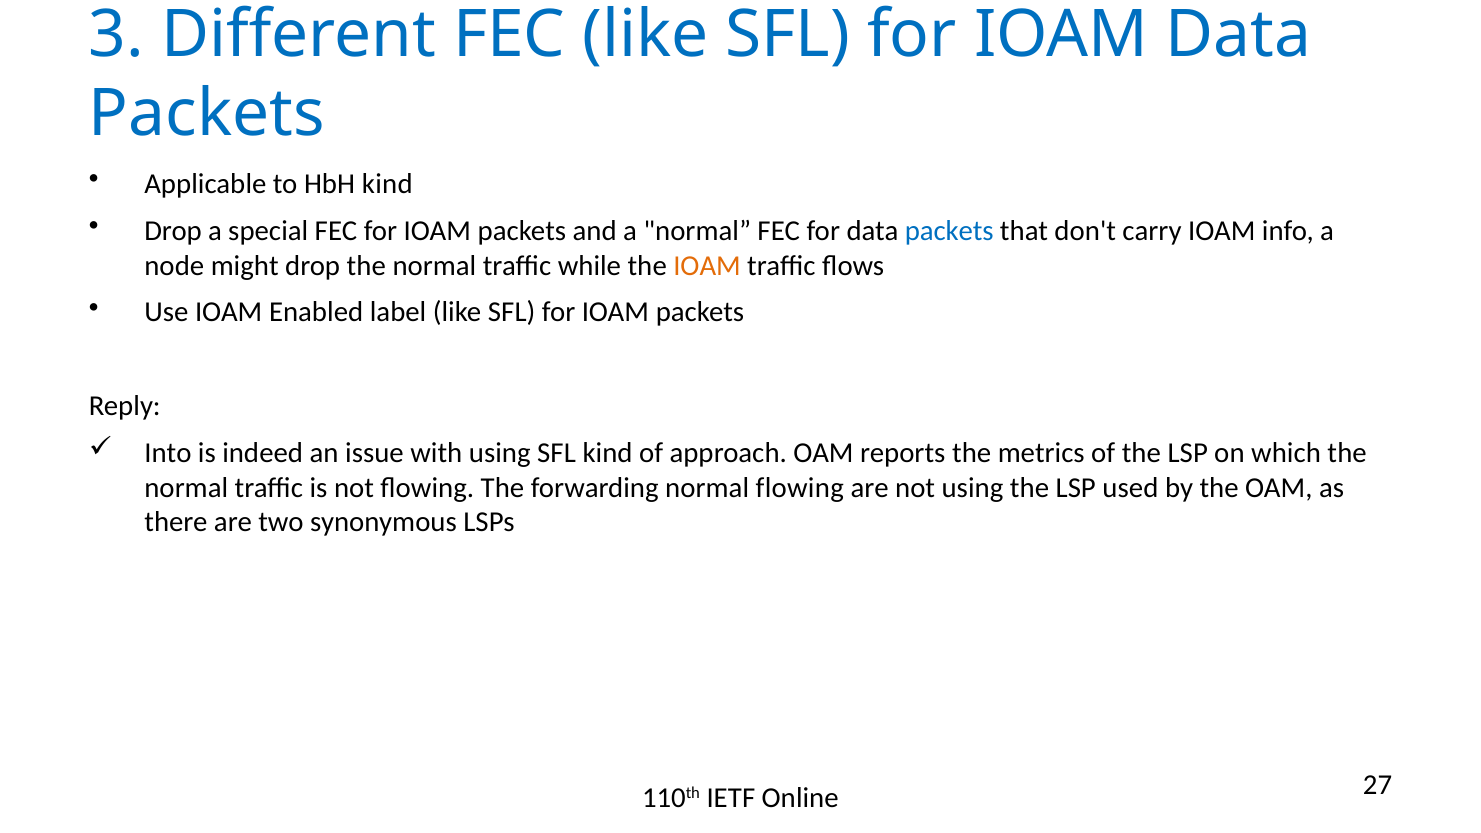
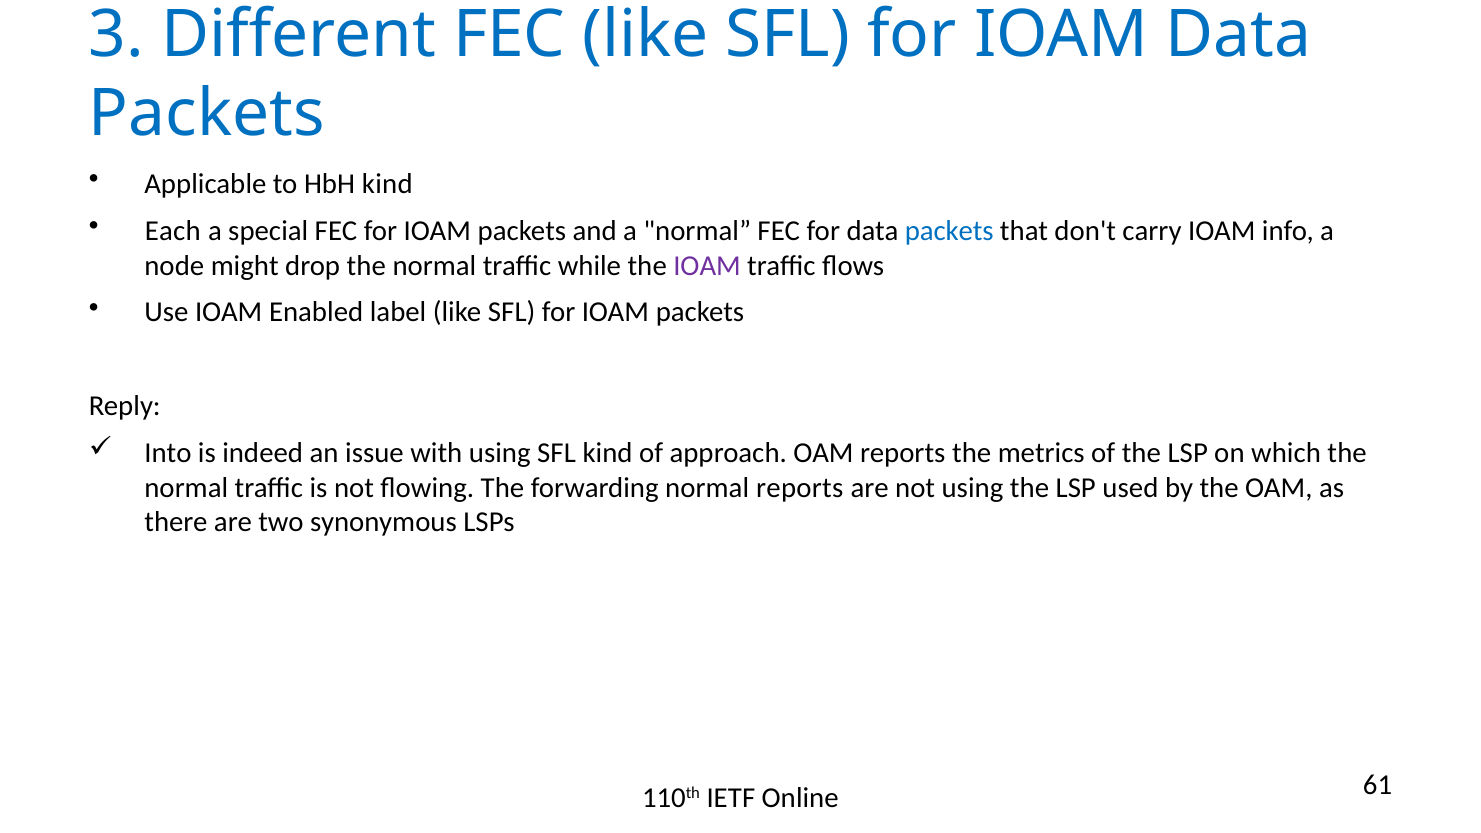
Drop: Drop -> Each (173, 231)
IOAM colour: orange -> purple (707, 266)
normal flowing: flowing -> reports (800, 488)
27: 27 -> 61 (1378, 785)
